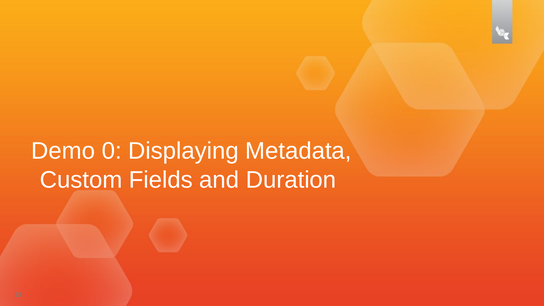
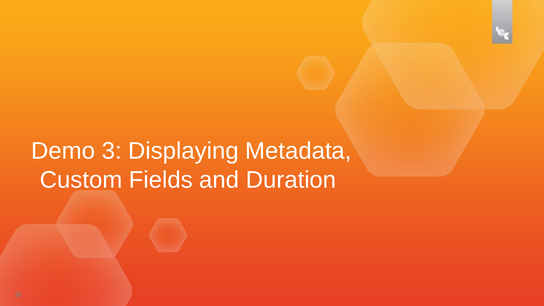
0: 0 -> 3 (112, 151)
